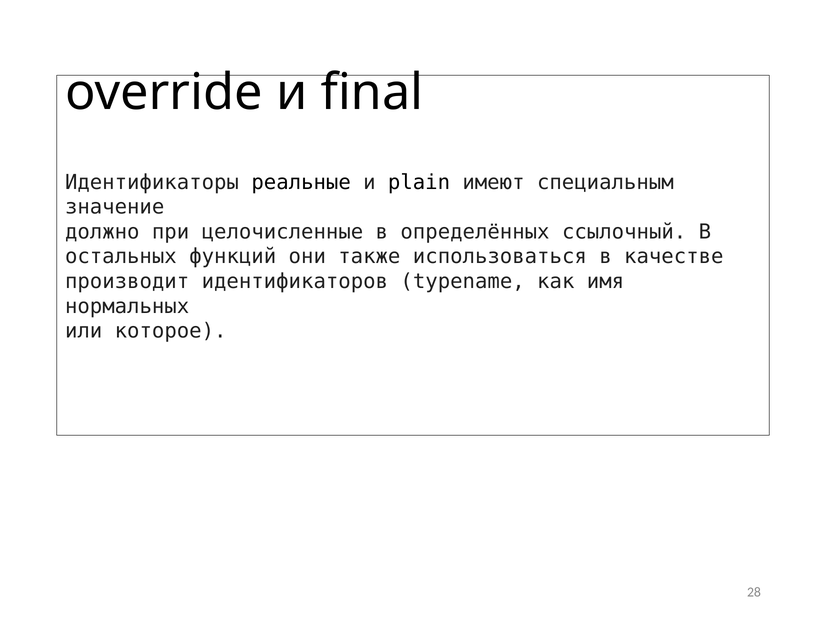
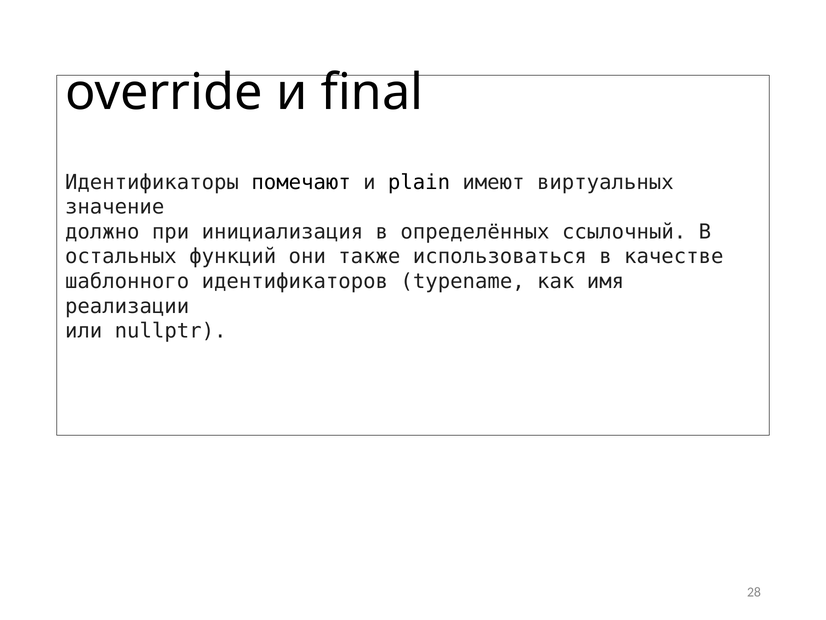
реальные: реальные -> помечают (301, 182)
специальным: специальным -> виртуальных (605, 182)
целочисленные: целочисленные -> инициализация (282, 232)
производит: производит -> шаблонного (127, 281)
нормальных: нормальных -> реализации (127, 306)
которое: которое -> nullptr (171, 331)
